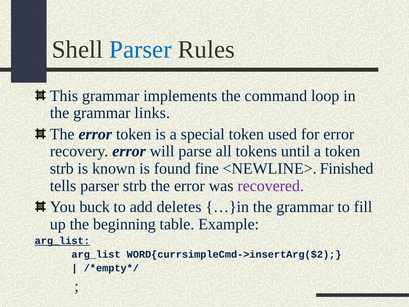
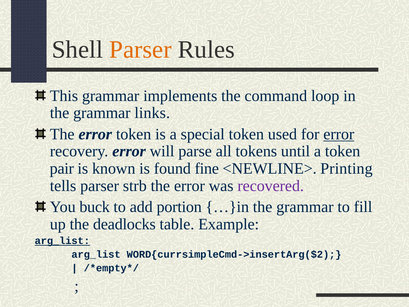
Parser colour: blue -> orange (140, 50)
error underline: none -> present (339, 134)
strb: strb -> pair (62, 168)
Finished: Finished -> Printing (346, 168)
deletes: deletes -> portion (179, 207)
beginning: beginning -> deadlocks (124, 224)
